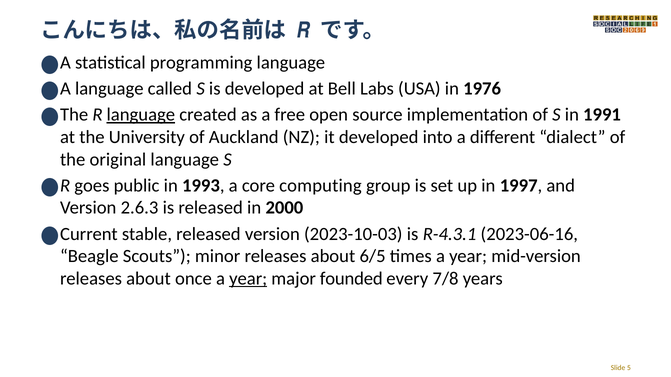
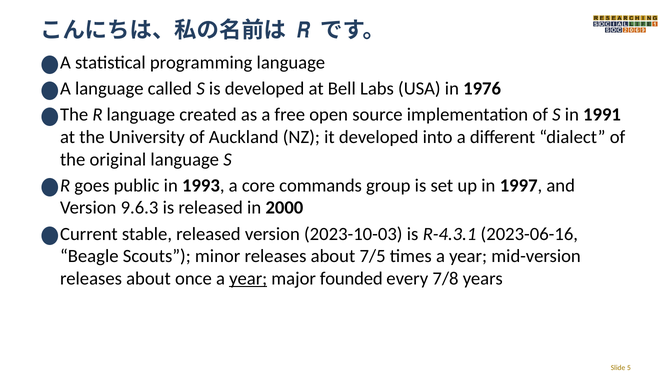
language underline: present -> none (141, 115)
computing: computing -> commands (321, 186)
2.6.3: 2.6.3 -> 9.6.3 (140, 208)
6/5: 6/5 -> 7/5 (373, 257)
